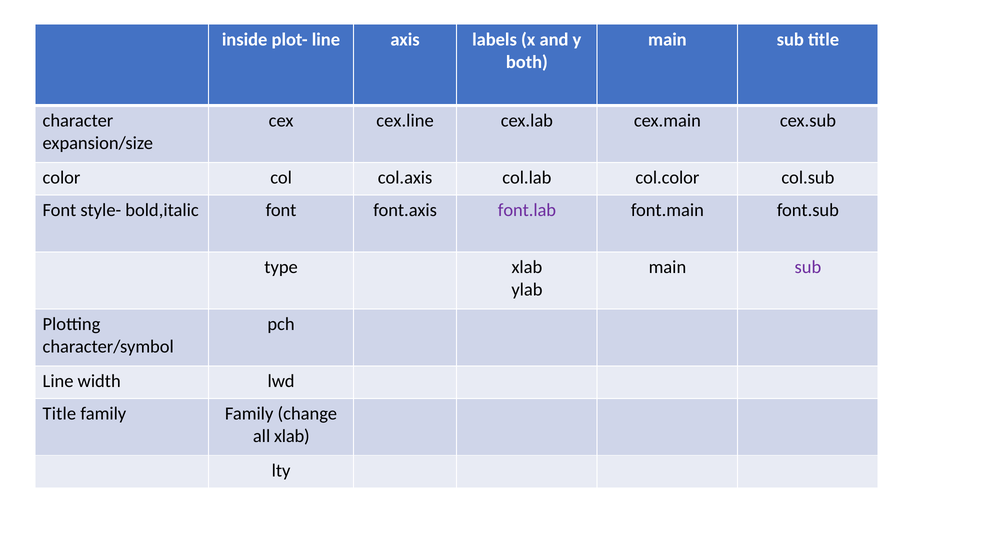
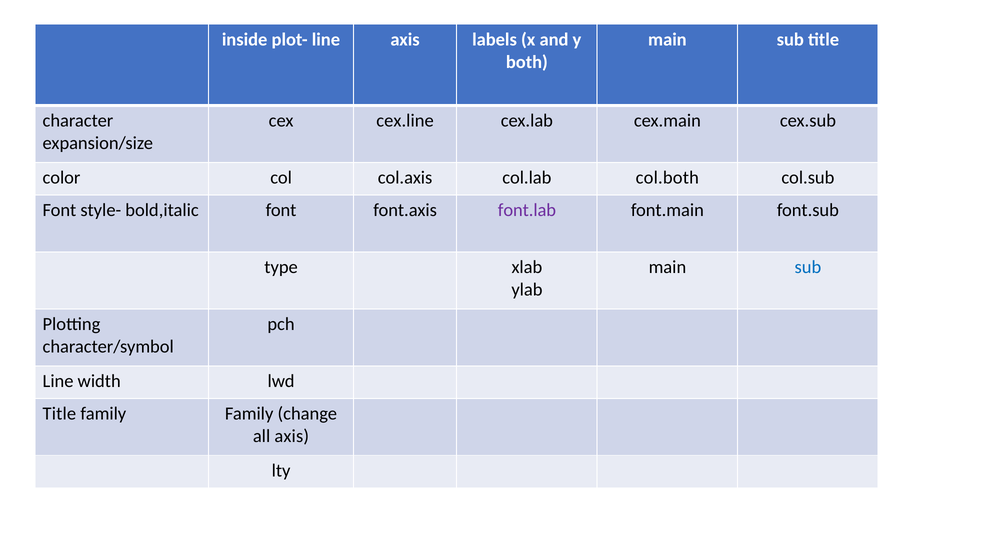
col.color: col.color -> col.both (667, 178)
sub colour: purple -> blue (808, 267)
all xlab: xlab -> axis (292, 436)
